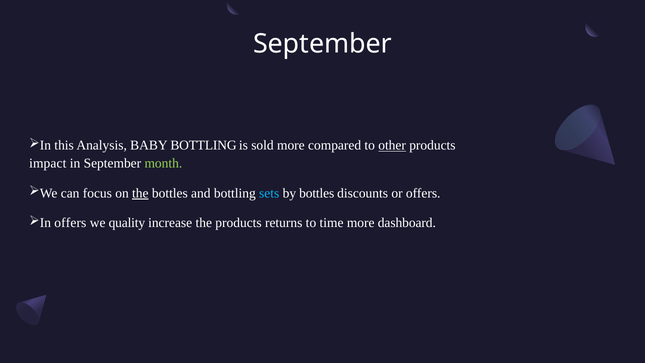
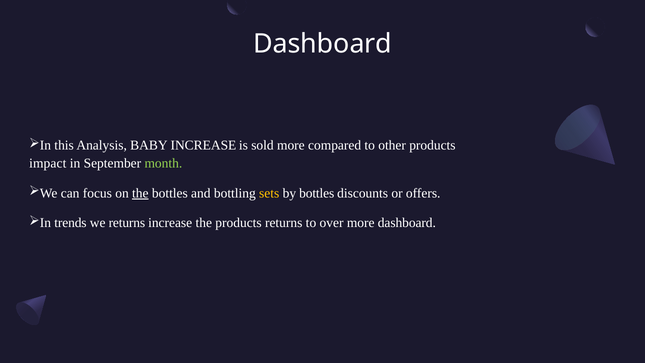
September: September -> Dashboard (323, 44)
BABY BOTTLING: BOTTLING -> INCREASE (203, 145)
other underline: present -> none (392, 145)
sets colour: light blue -> yellow (269, 193)
offers: offers -> trends (70, 223)
we quality: quality -> returns (127, 223)
time: time -> over (332, 223)
